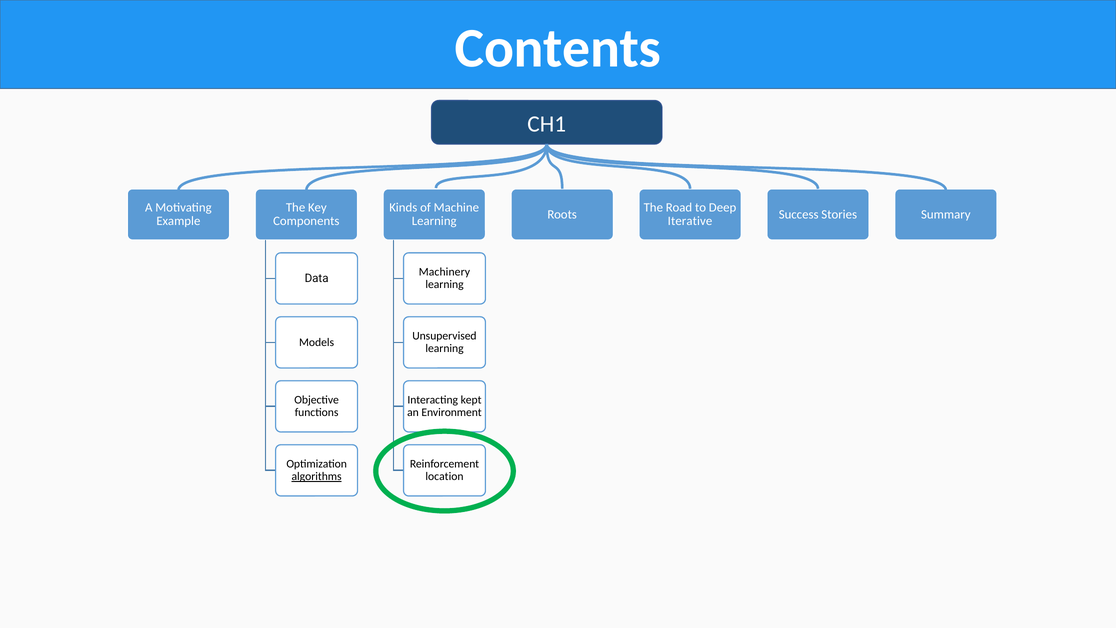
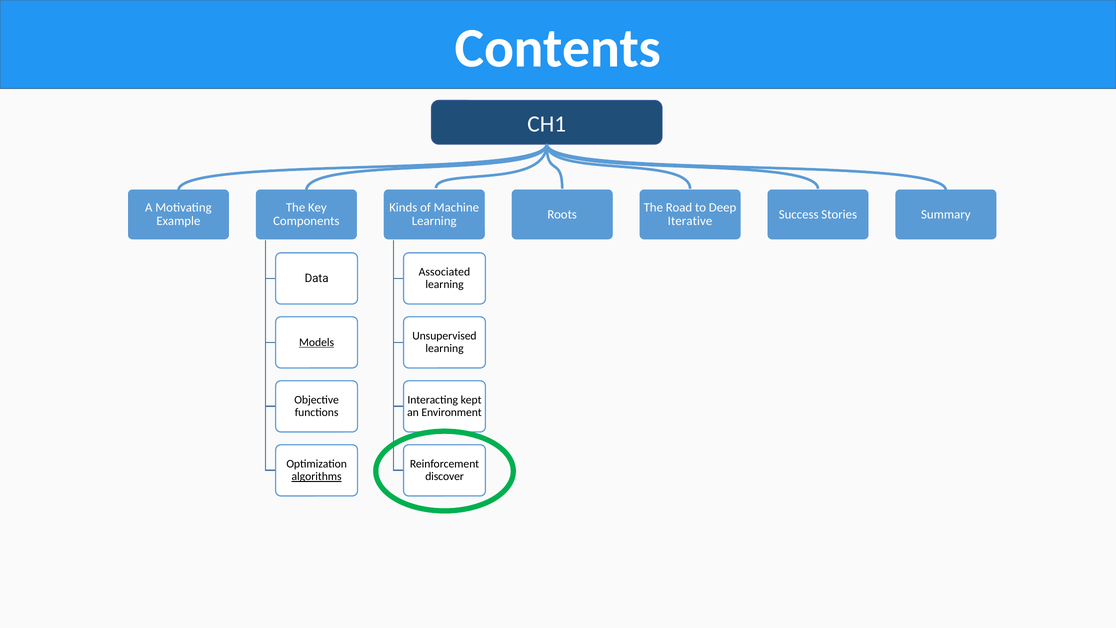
Machinery: Machinery -> Associated (444, 272)
Models underline: none -> present (317, 342)
location: location -> discover (445, 476)
